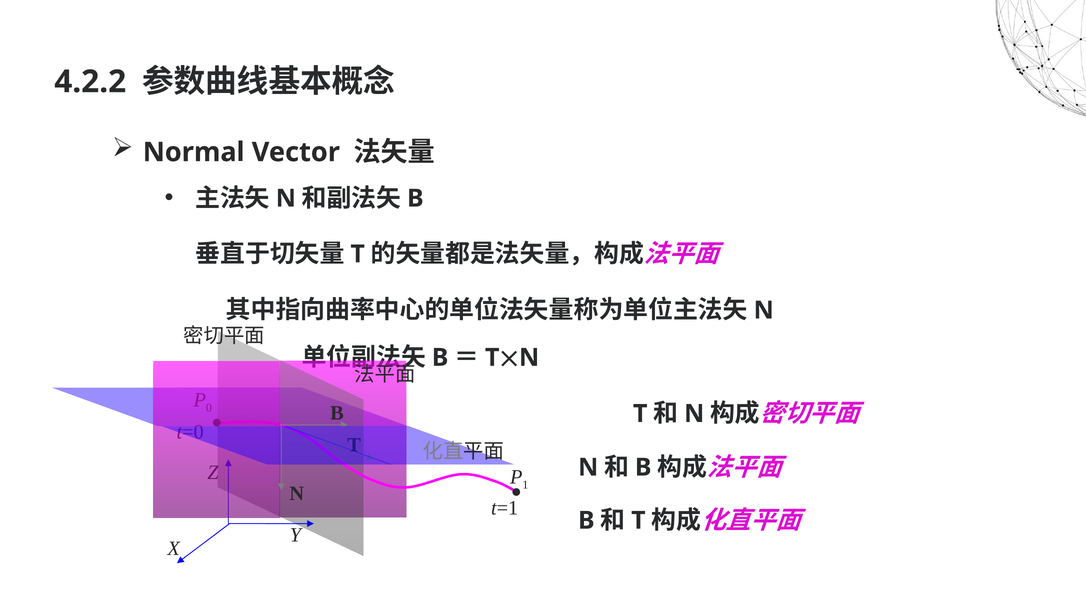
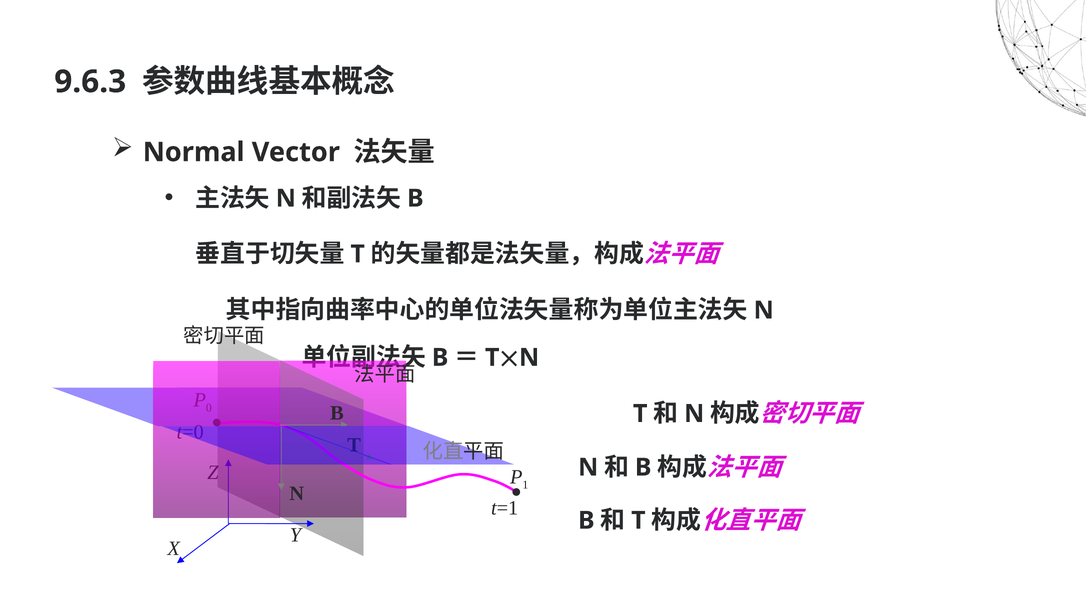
4.2.2: 4.2.2 -> 9.6.3 (90, 82)
